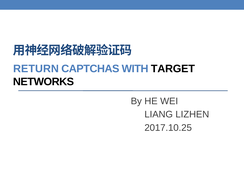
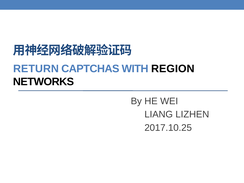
TARGET: TARGET -> REGION (173, 69)
